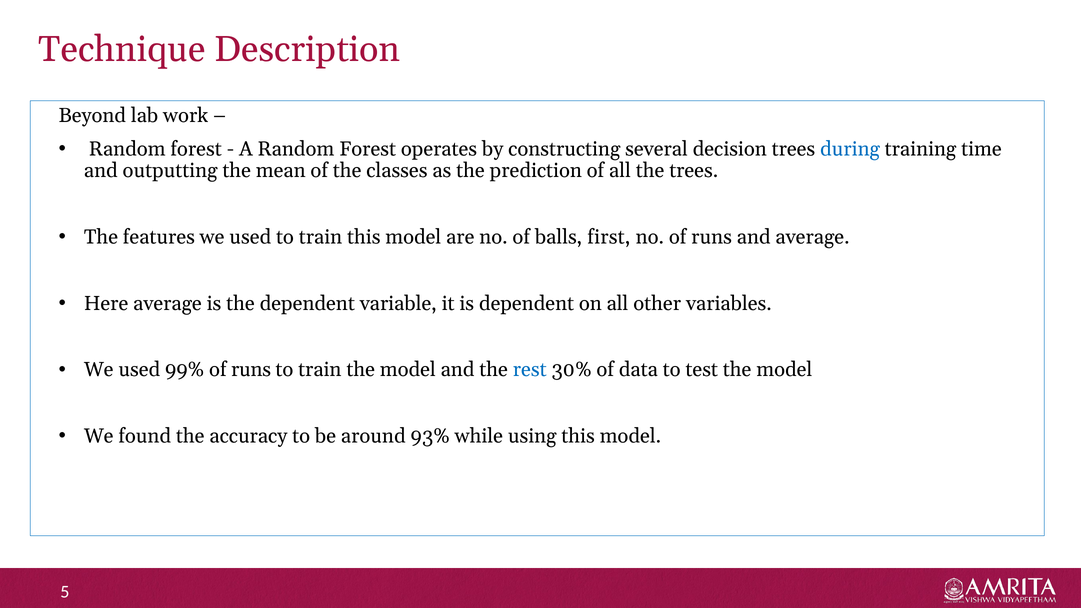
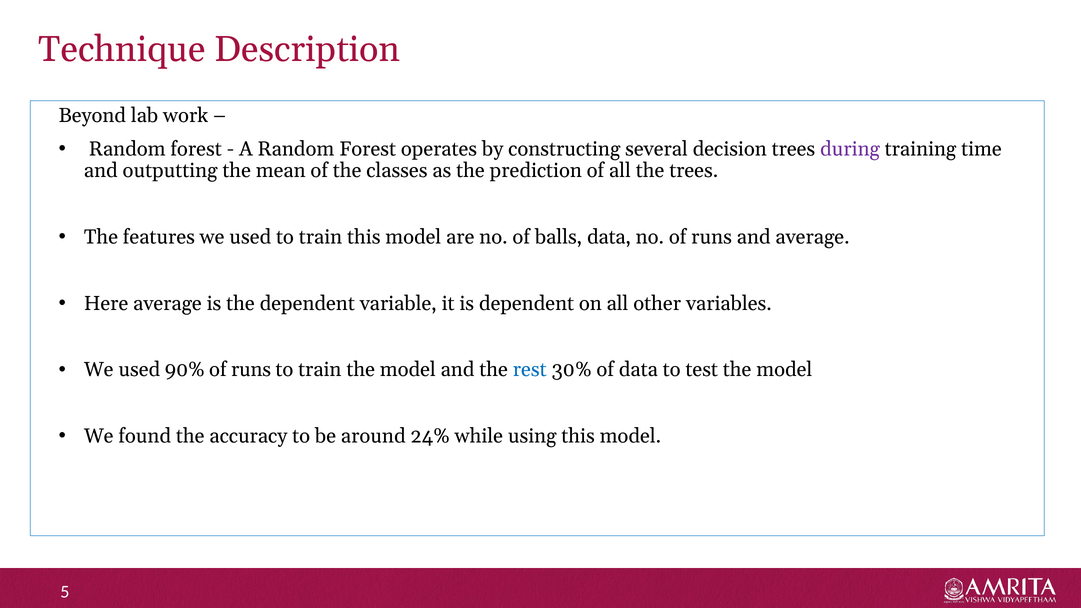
during colour: blue -> purple (850, 149)
balls first: first -> data (609, 237)
99%: 99% -> 90% (185, 370)
93%: 93% -> 24% (430, 436)
